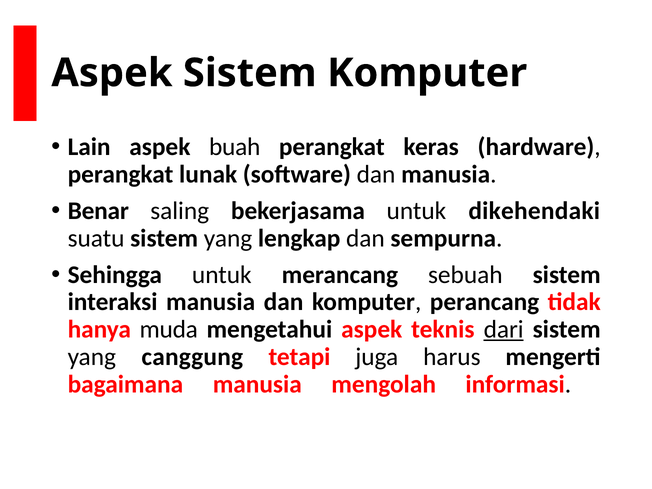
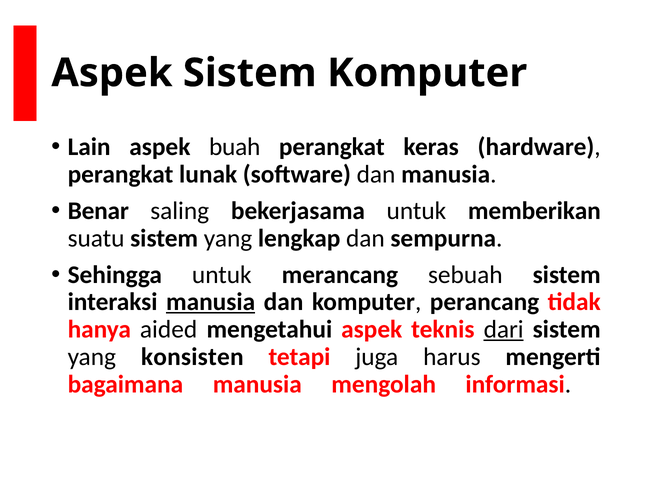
dikehendaki: dikehendaki -> memberikan (534, 211)
manusia underline: none -> present (211, 302)
muda: muda -> aided (169, 329)
canggung: canggung -> konsisten (192, 357)
